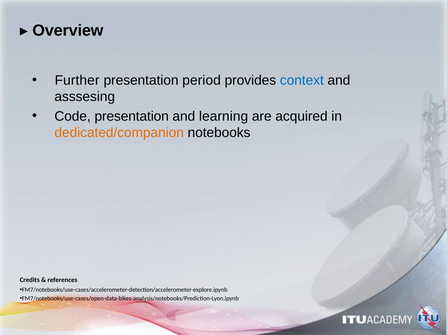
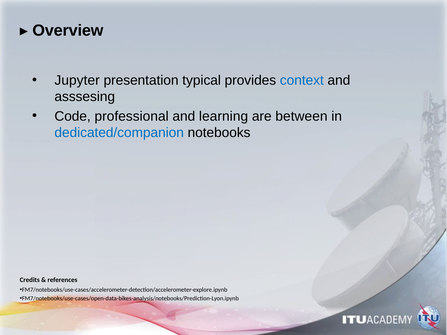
Further: Further -> Jupyter (77, 80)
period: period -> typical (202, 80)
Code presentation: presentation -> professional (132, 116)
acquired: acquired -> between (301, 116)
dedicated/companion colour: orange -> blue (119, 133)
